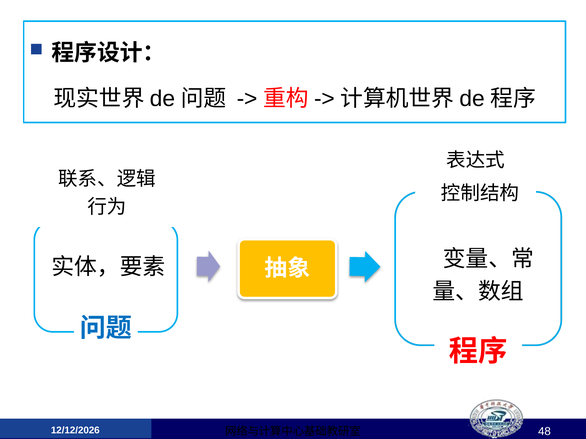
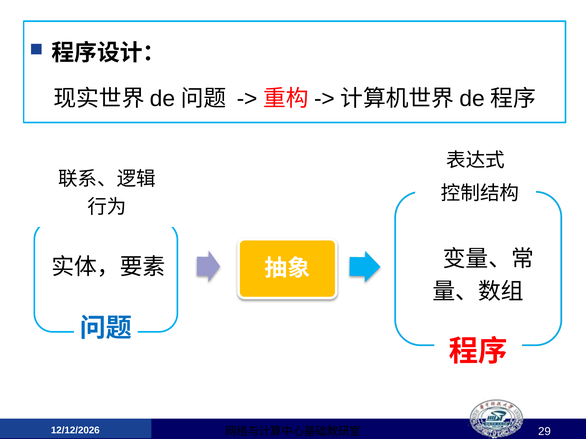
48: 48 -> 29 (544, 432)
